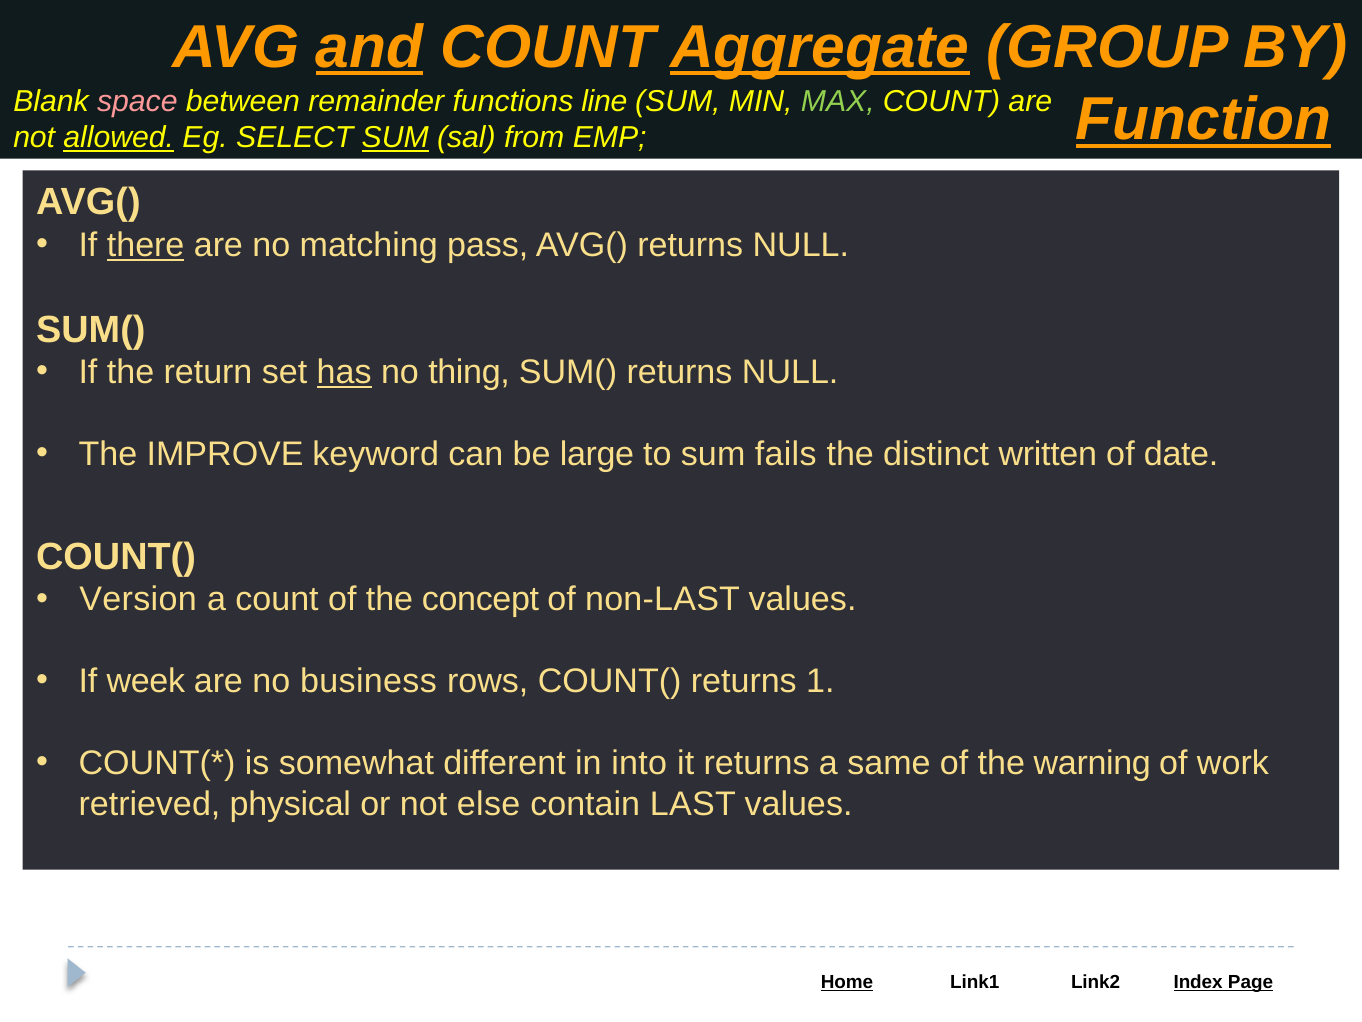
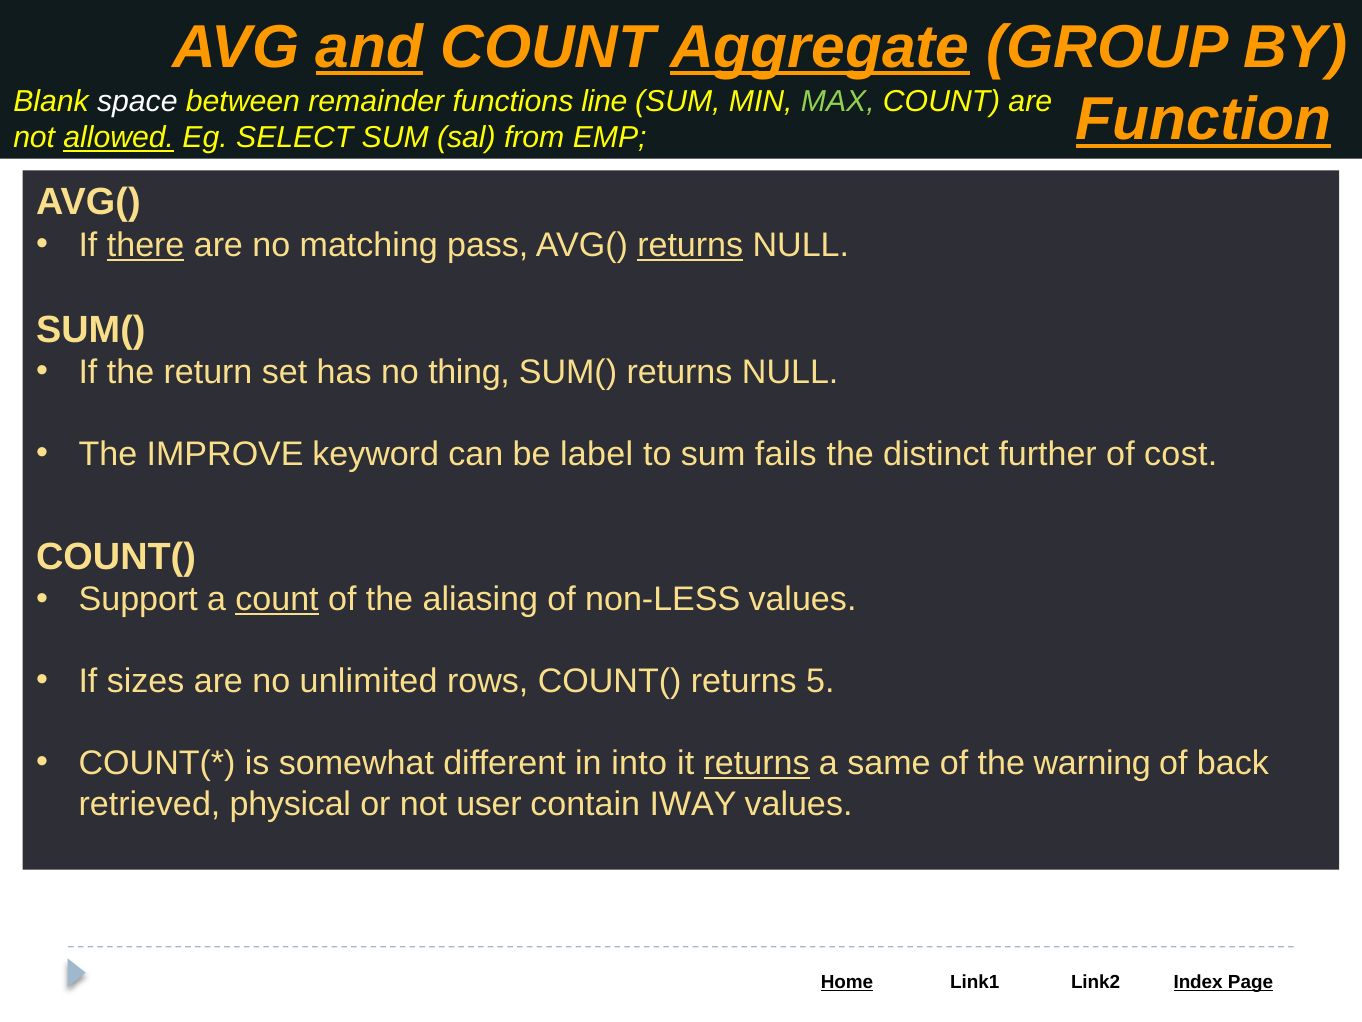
space colour: pink -> white (137, 101)
SUM underline: present -> none (395, 138)
returns underline: none -> present (690, 245)
has underline: present -> none (344, 372)
large: large -> label (597, 454)
written: written -> further (1048, 454)
date: date -> cost (1181, 454)
Version: Version -> Support (138, 599)
count underline: none -> present (277, 599)
concept: concept -> aliasing (480, 599)
non-LAST: non-LAST -> non-LESS (663, 599)
week: week -> sizes (146, 681)
business: business -> unlimited (369, 681)
1: 1 -> 5 (820, 681)
returns underline: none -> present (757, 763)
work: work -> back (1233, 763)
else: else -> user (489, 804)
LAST: LAST -> IWAY (693, 804)
